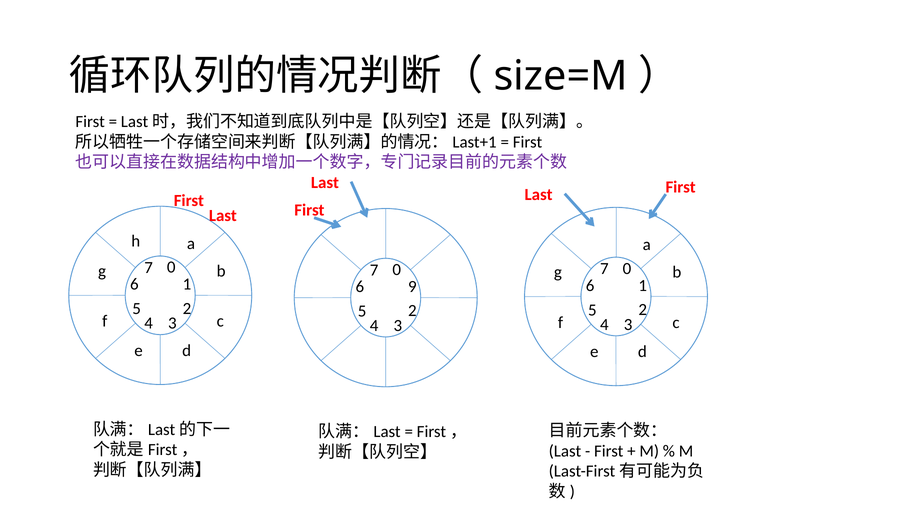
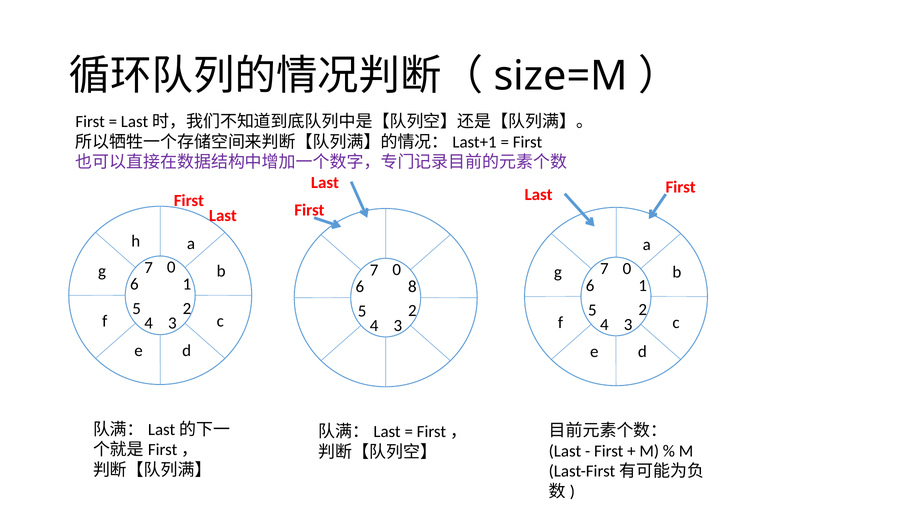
9: 9 -> 8 (412, 286)
